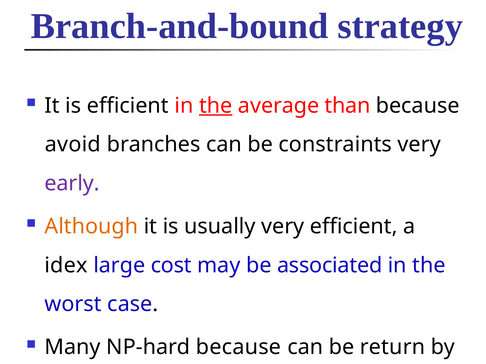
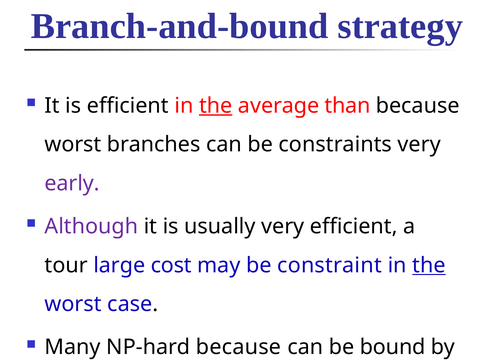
avoid: avoid -> worst (73, 145)
Although colour: orange -> purple (91, 227)
idex: idex -> tour (66, 266)
associated: associated -> constraint (329, 266)
the underline: none -> present (429, 266)
return: return -> bound (393, 348)
